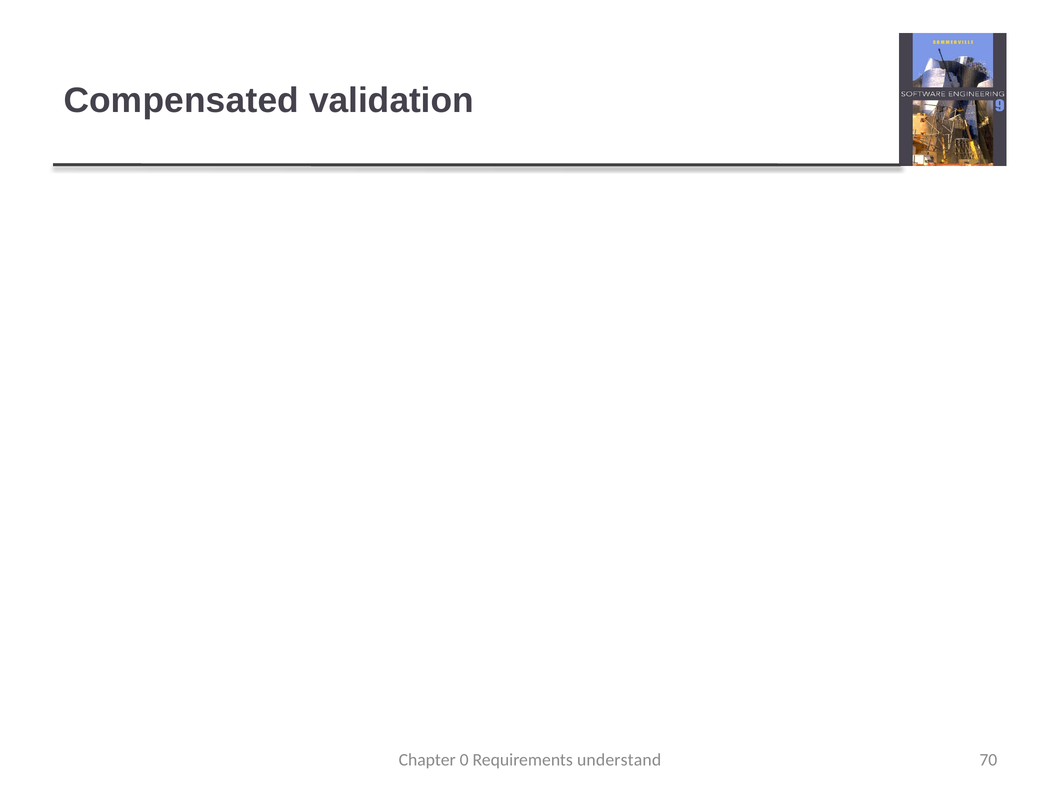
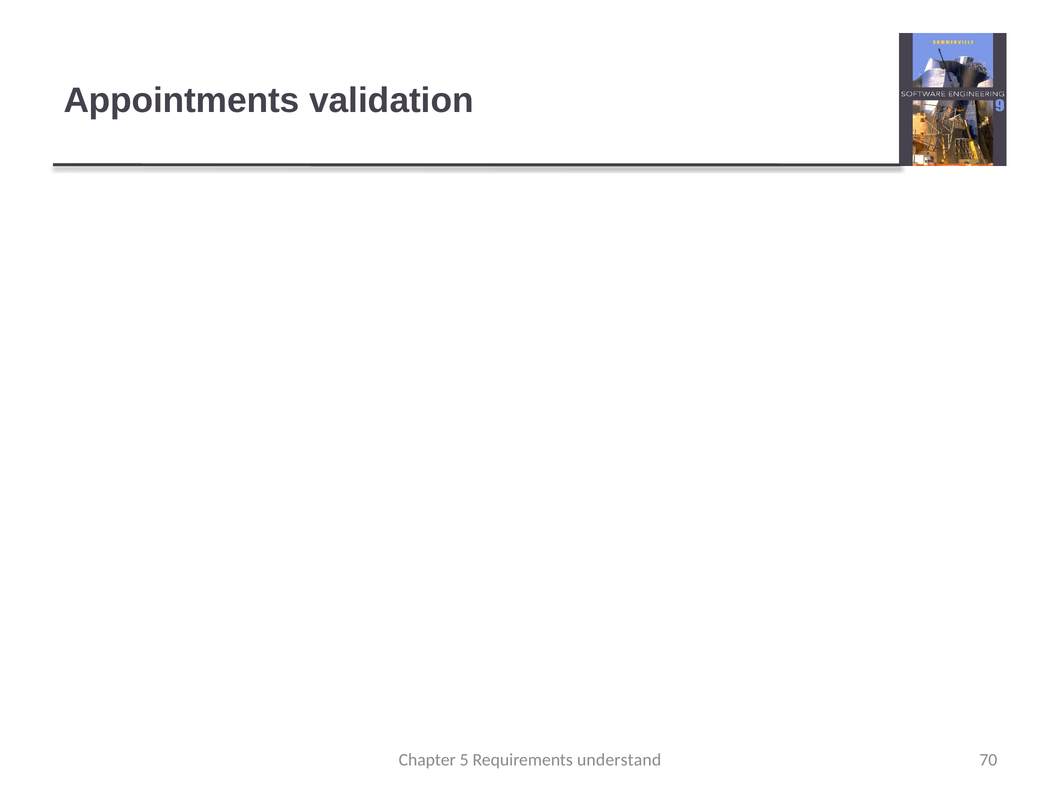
Compensated: Compensated -> Appointments (181, 101)
0: 0 -> 5 (464, 760)
